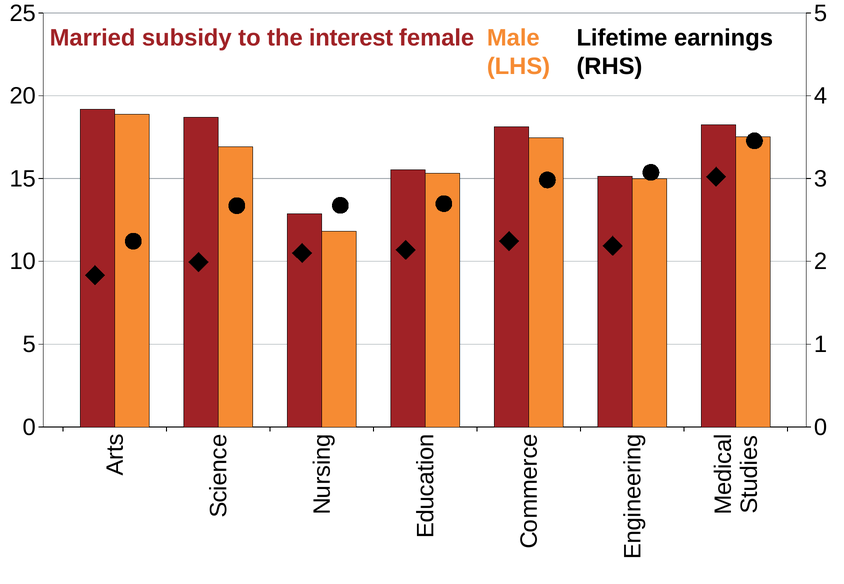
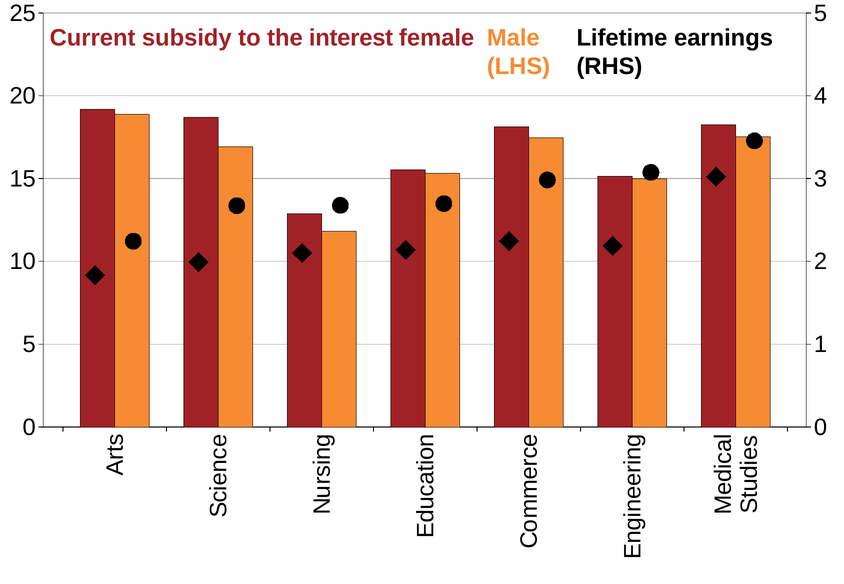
Married: Married -> Current (93, 38)
